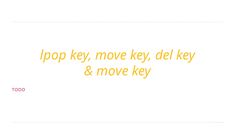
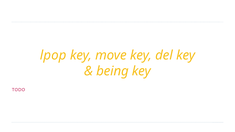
move: move -> being (113, 71)
